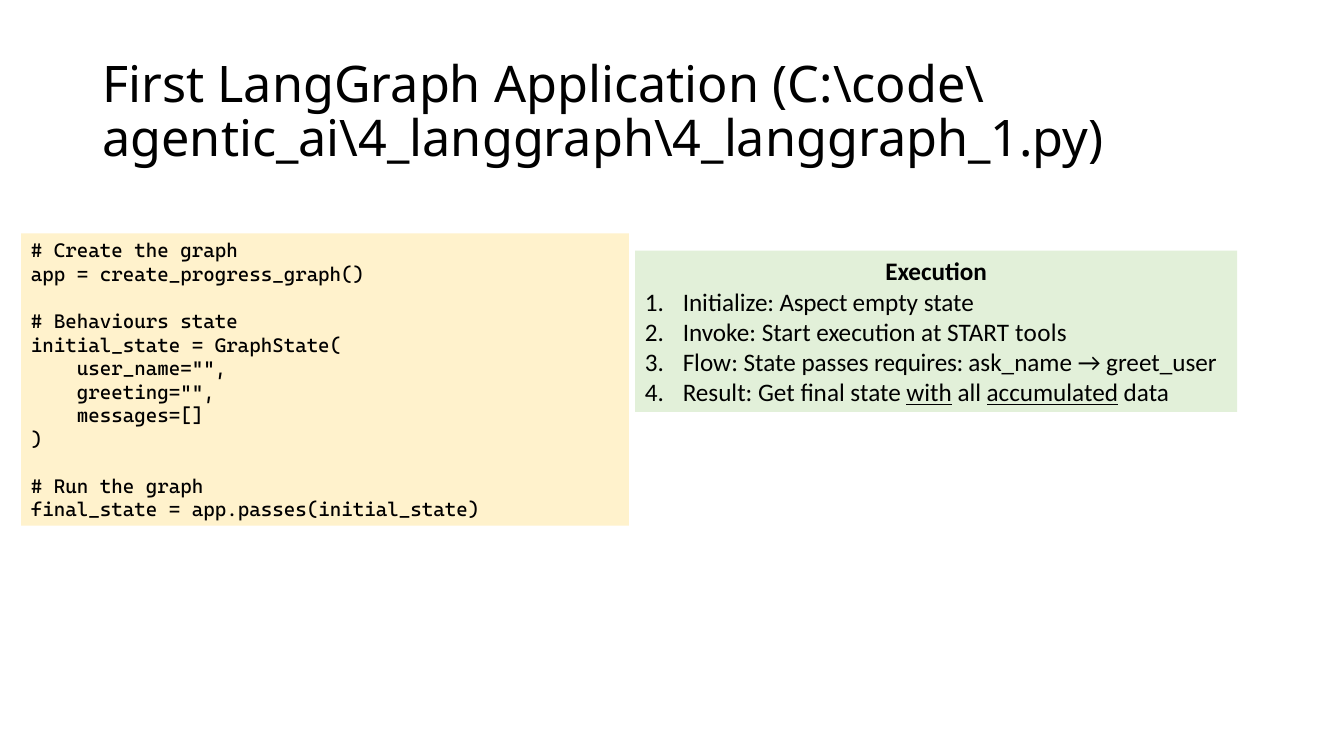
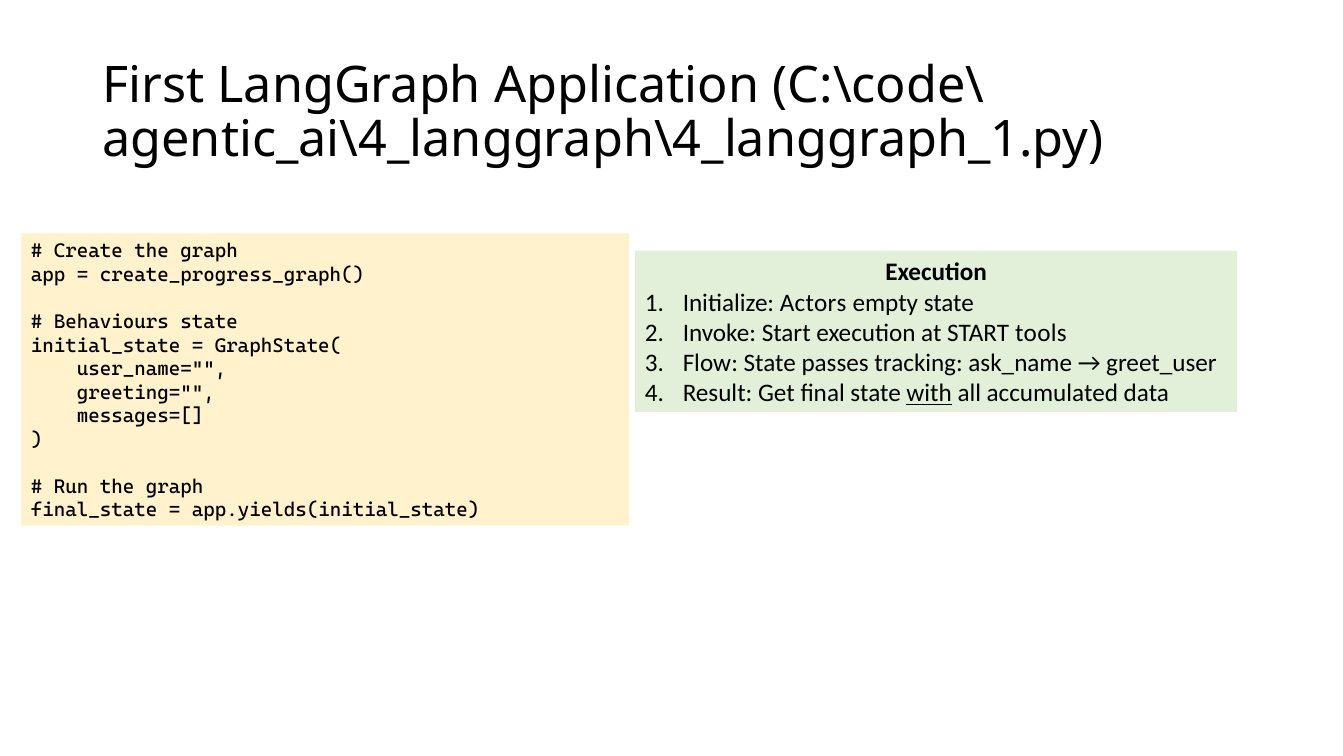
Aspect: Aspect -> Actors (813, 303)
requires: requires -> tracking (919, 363)
accumulated underline: present -> none (1052, 393)
app.passes(initial_state: app.passes(initial_state -> app.yields(initial_state (335, 510)
